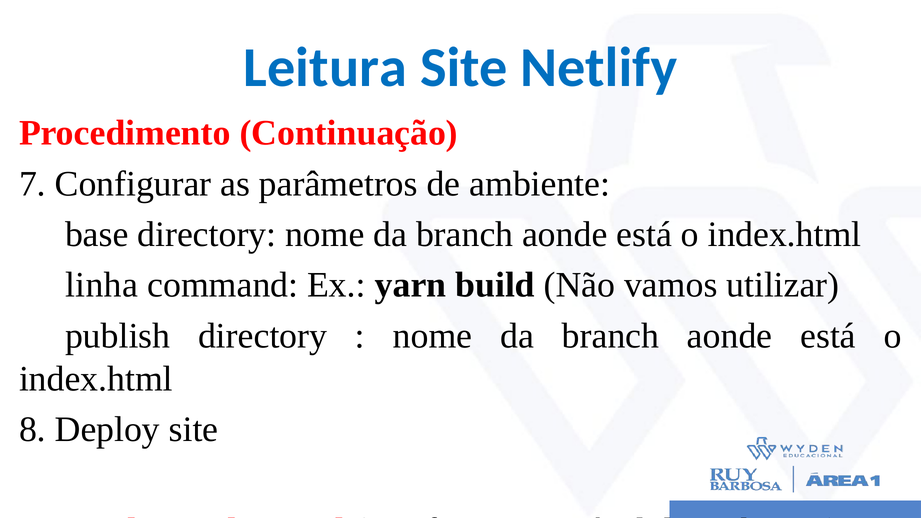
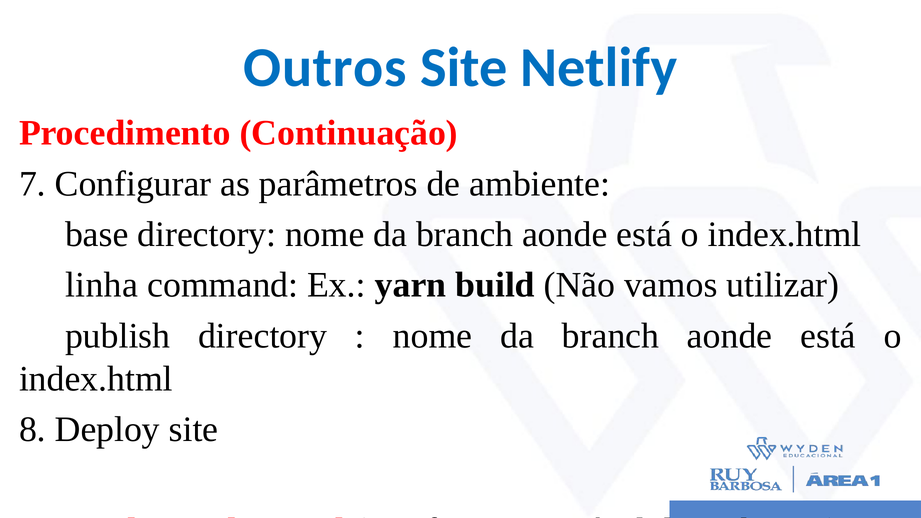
Leitura: Leitura -> Outros (325, 68)
